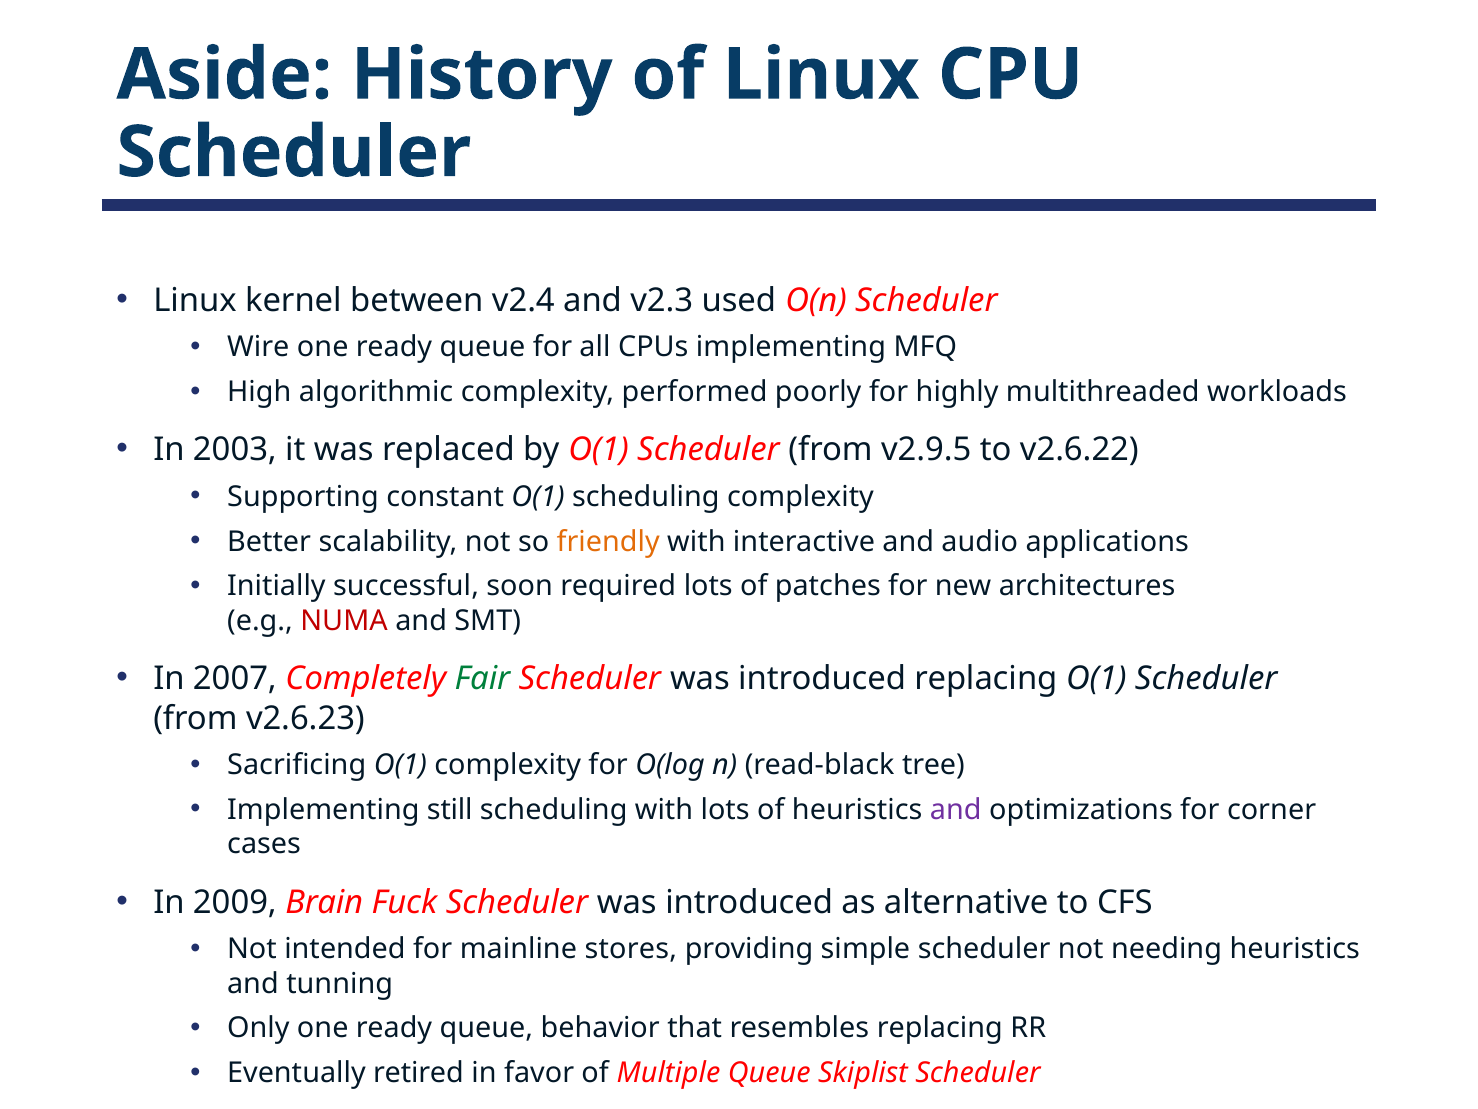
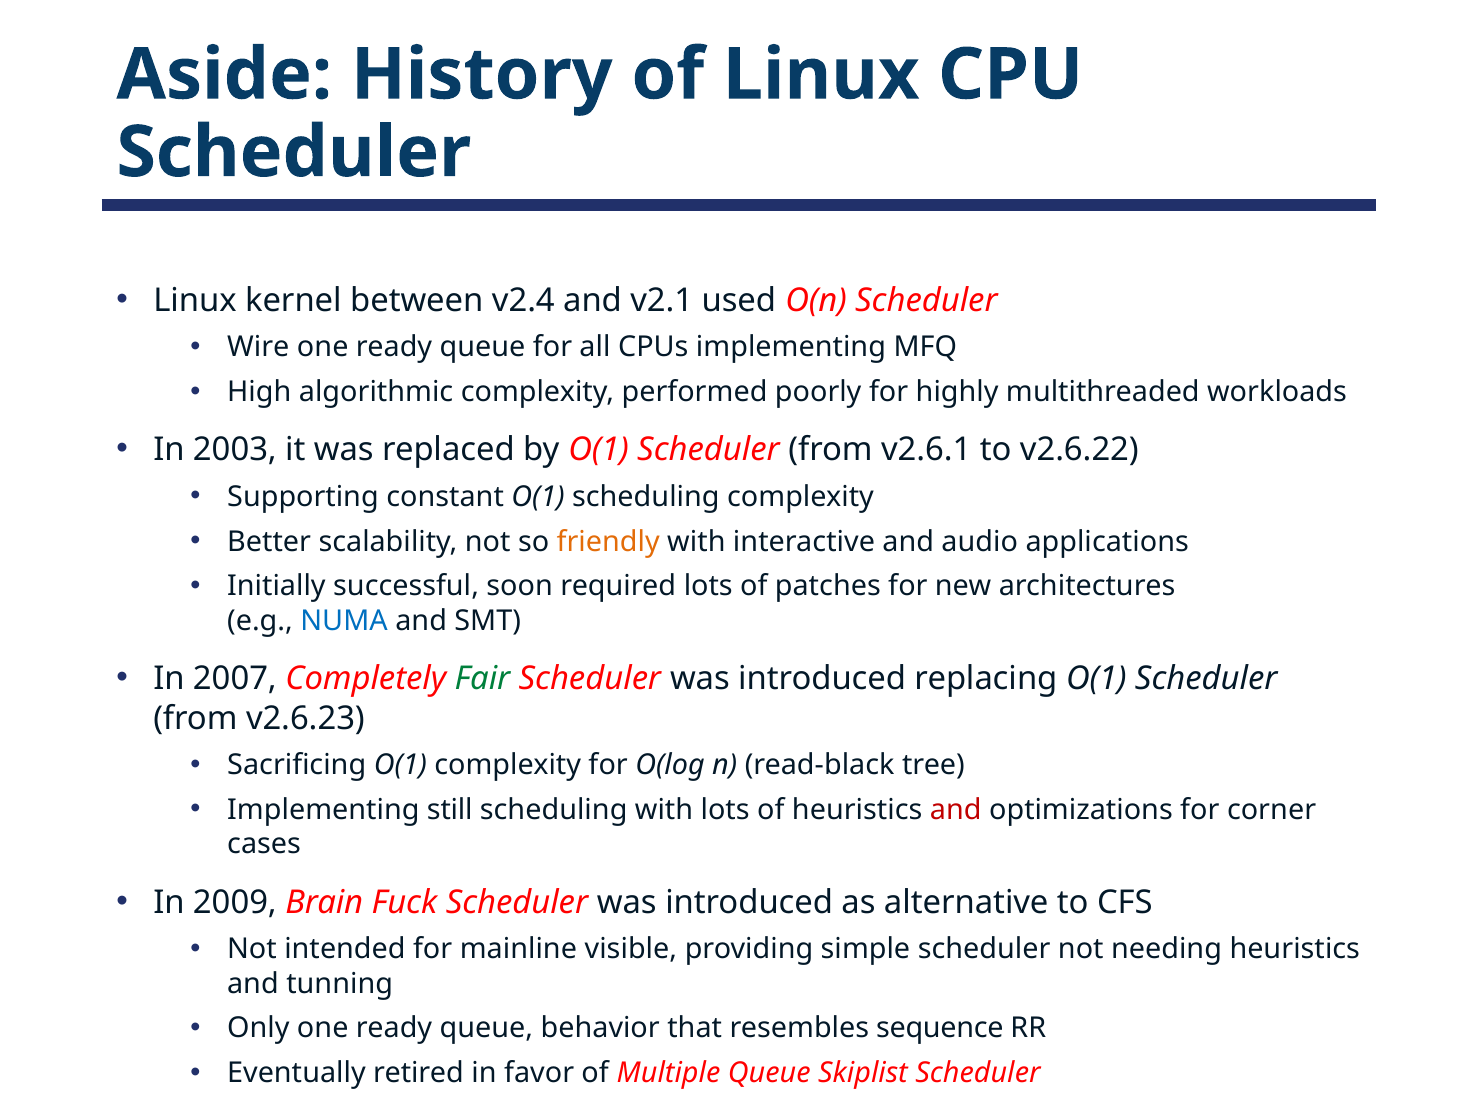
v2.3: v2.3 -> v2.1 (662, 300)
v2.9.5: v2.9.5 -> v2.6.1 (926, 450)
NUMA colour: red -> blue (344, 621)
and colour: purple -> red (956, 810)
stores: stores -> visible (631, 949)
resembles replacing: replacing -> sequence (940, 1028)
